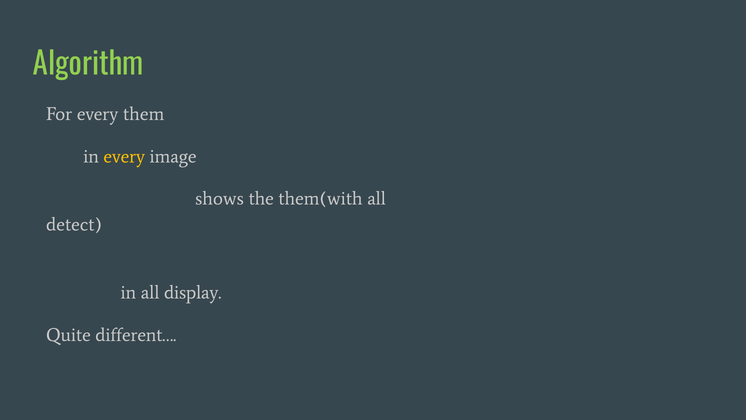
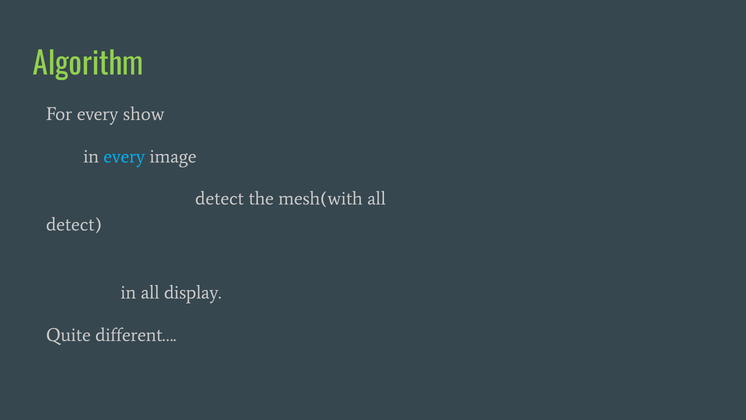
them: them -> show (144, 114)
every colour: yellow -> light blue (124, 156)
shows: shows -> detect (220, 199)
them(with: them(with -> mesh(with (321, 199)
